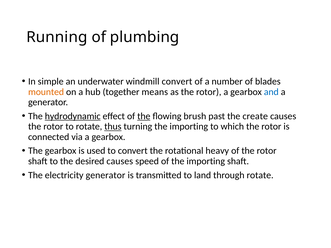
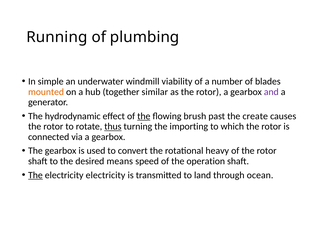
windmill convert: convert -> viability (177, 82)
means: means -> similar (155, 92)
and colour: blue -> purple (271, 92)
hydrodynamic underline: present -> none (73, 116)
desired causes: causes -> means (120, 161)
of the importing: importing -> operation (206, 161)
The underline: none -> present (35, 175)
electricity generator: generator -> electricity (106, 175)
through rotate: rotate -> ocean (260, 175)
